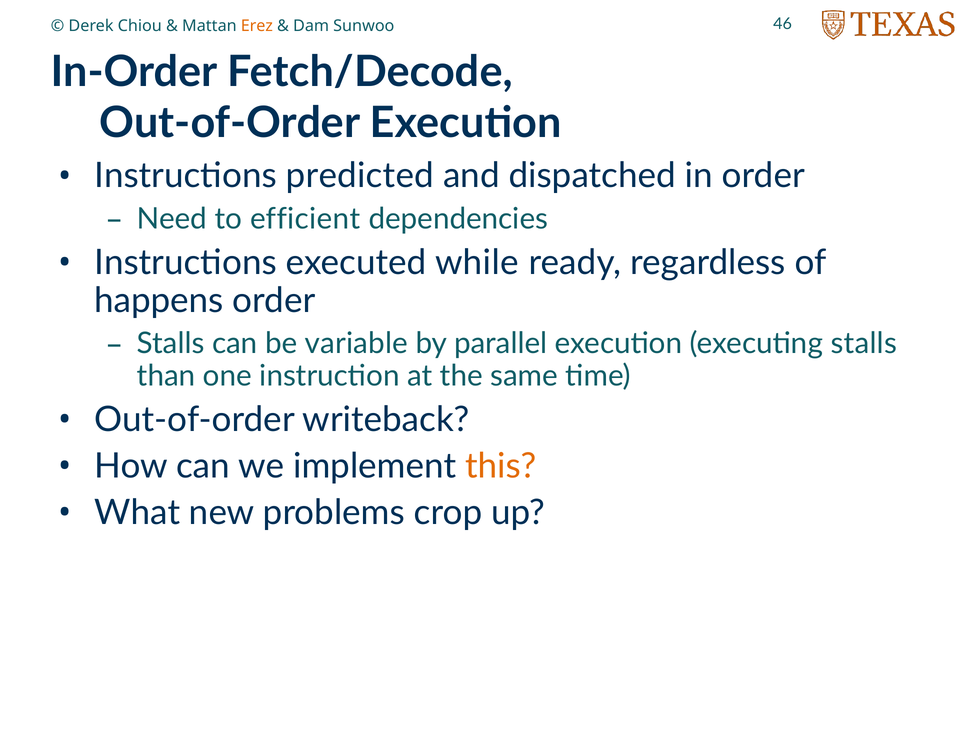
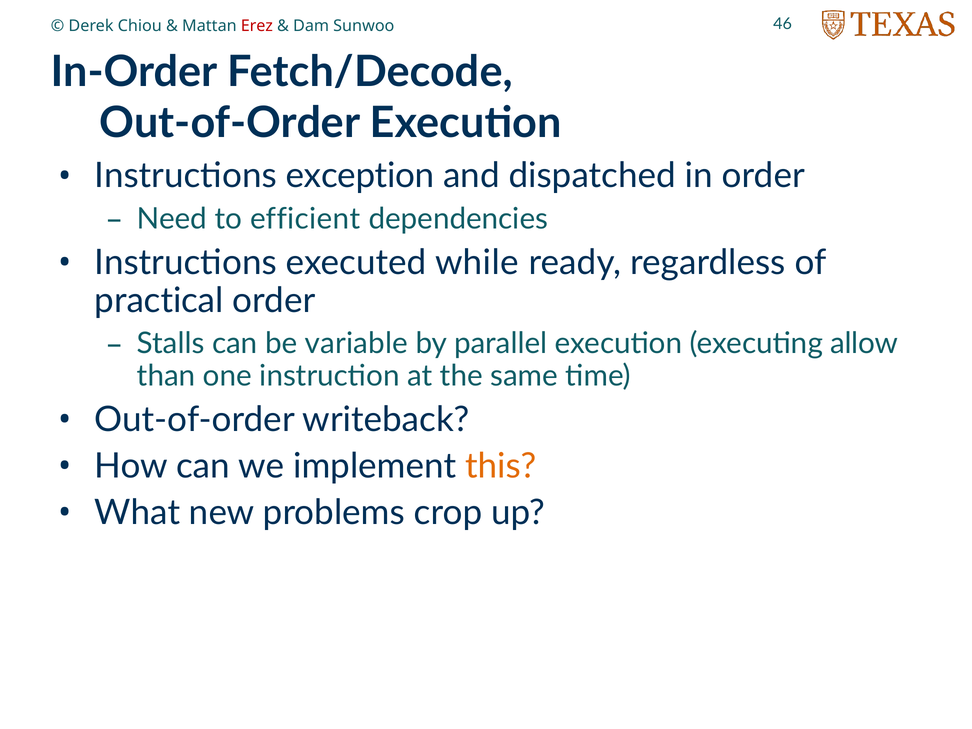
Erez colour: orange -> red (257, 26)
predicted: predicted -> exception (360, 176)
happens: happens -> practical (159, 301)
executing stalls: stalls -> allow (864, 344)
